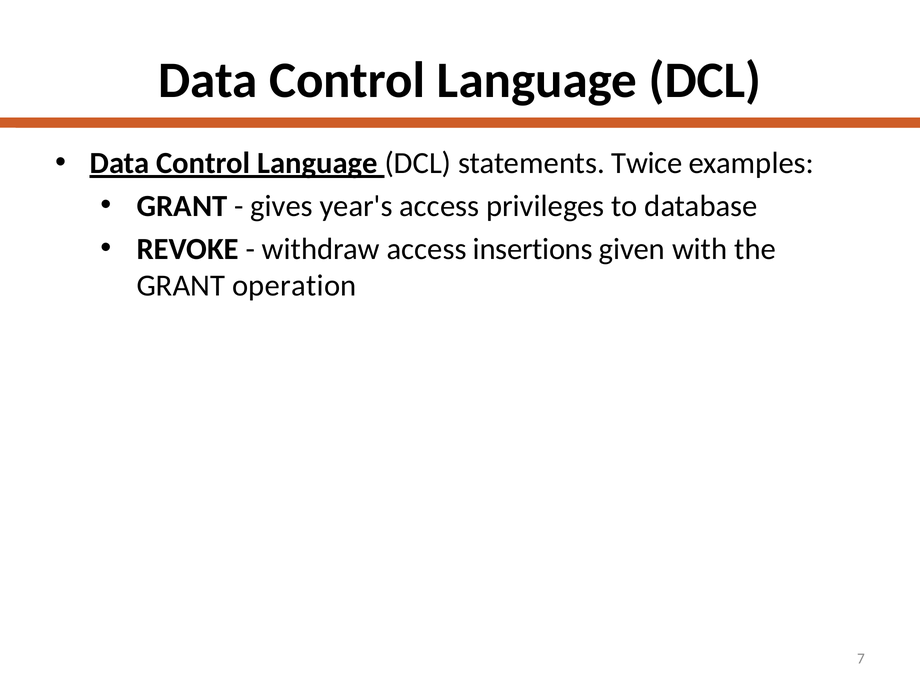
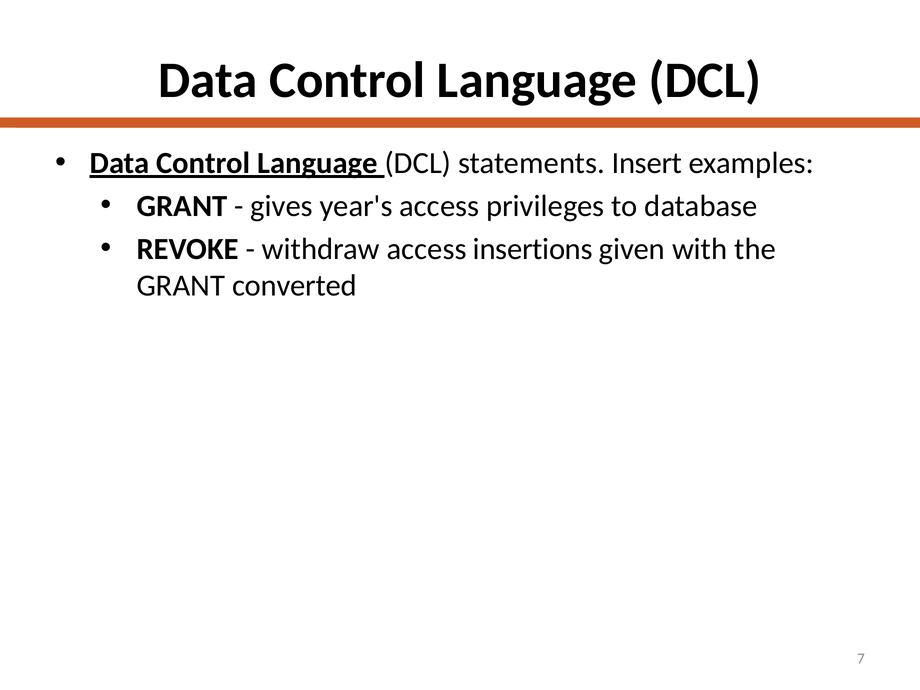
Twice: Twice -> Insert (647, 163)
operation: operation -> converted (295, 286)
